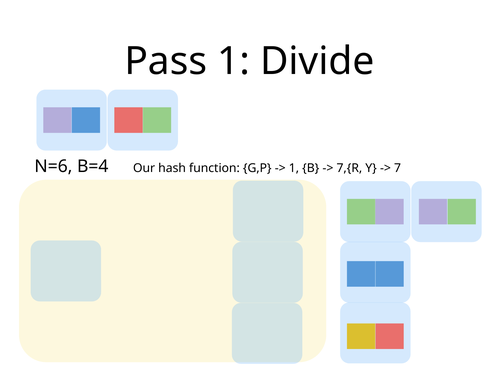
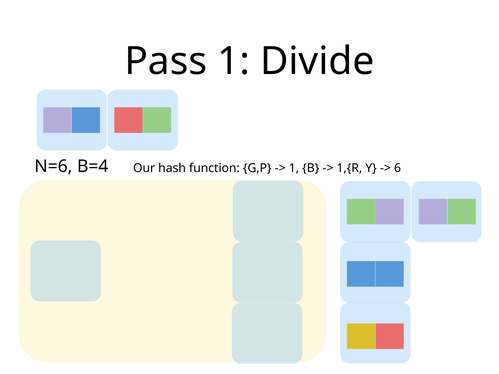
7,{R: 7,{R -> 1,{R (349, 168)
7: 7 -> 6 (398, 168)
